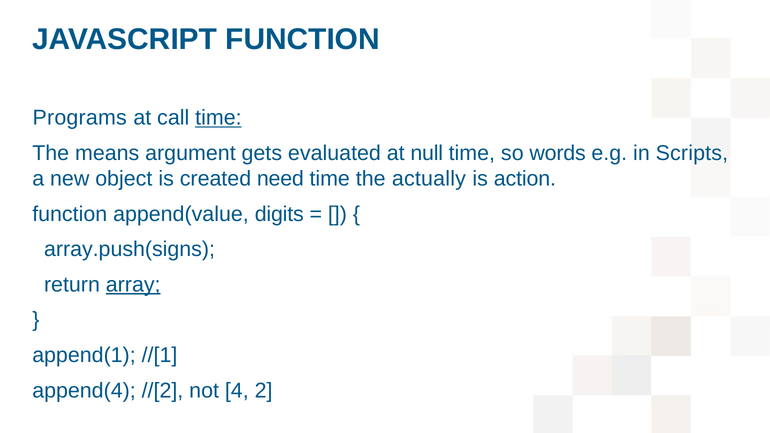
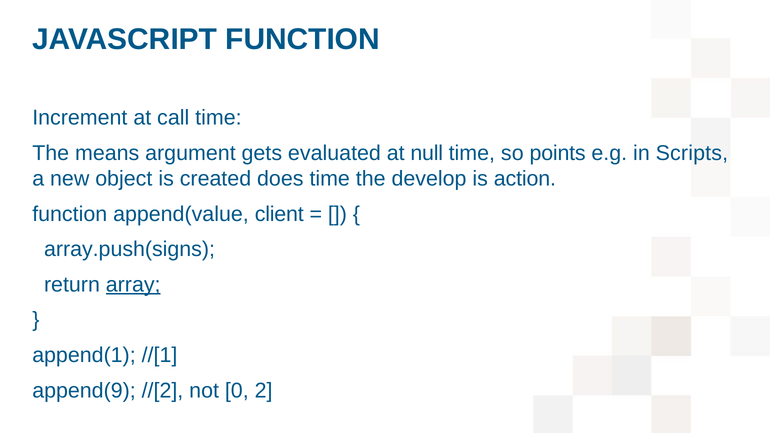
Programs: Programs -> Increment (80, 118)
time underline: present -> none (218, 118)
words: words -> points (558, 153)
need: need -> does (280, 179)
actually: actually -> develop (429, 179)
digits: digits -> client (279, 214)
append(4: append(4 -> append(9 (84, 391)
4: 4 -> 0 (237, 391)
